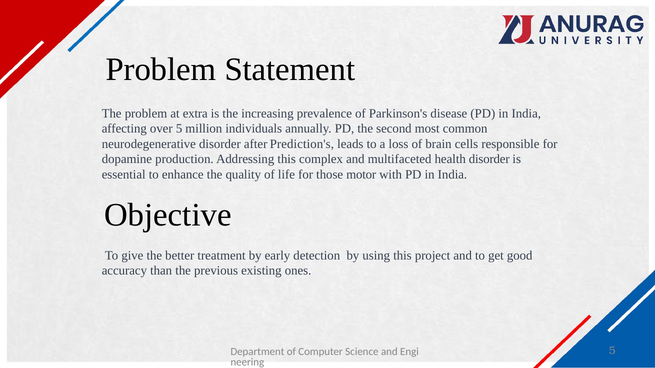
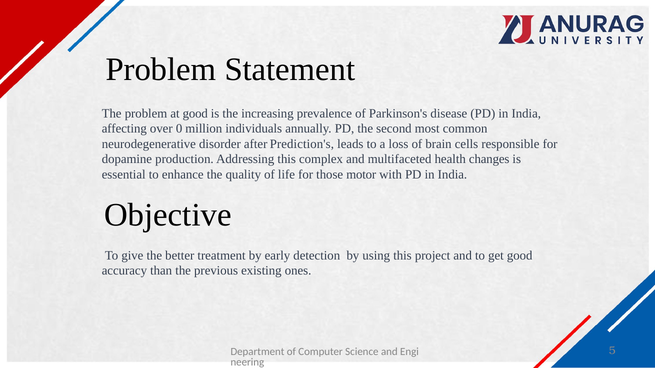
at extra: extra -> good (195, 113)
over 5: 5 -> 0 (179, 129)
health disorder: disorder -> changes (489, 159)
